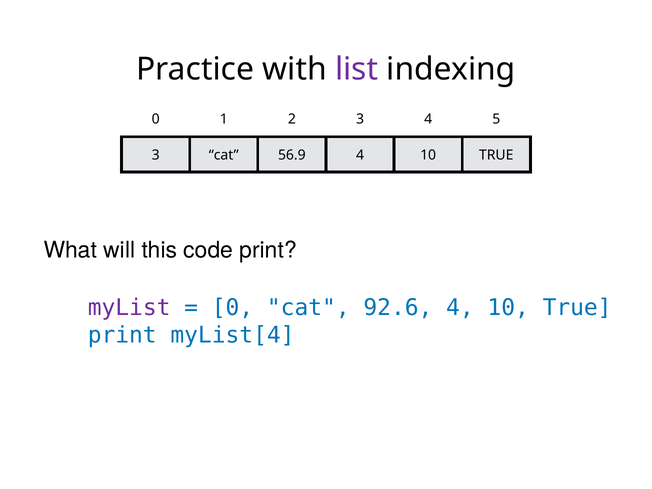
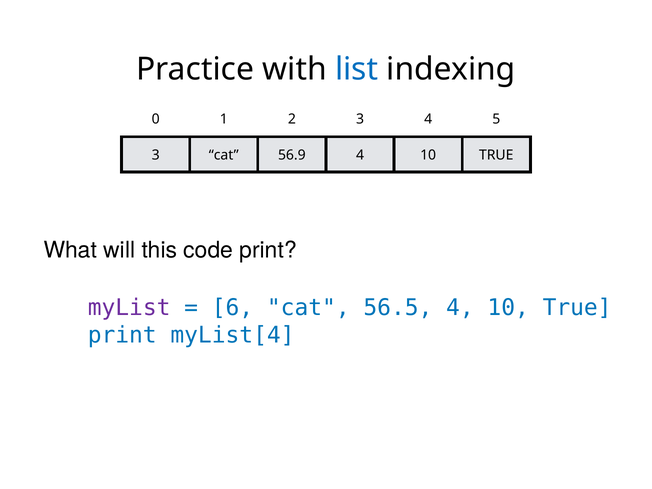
list colour: purple -> blue (357, 69)
0: 0 -> 6 (232, 308)
92.6: 92.6 -> 56.5 (398, 308)
